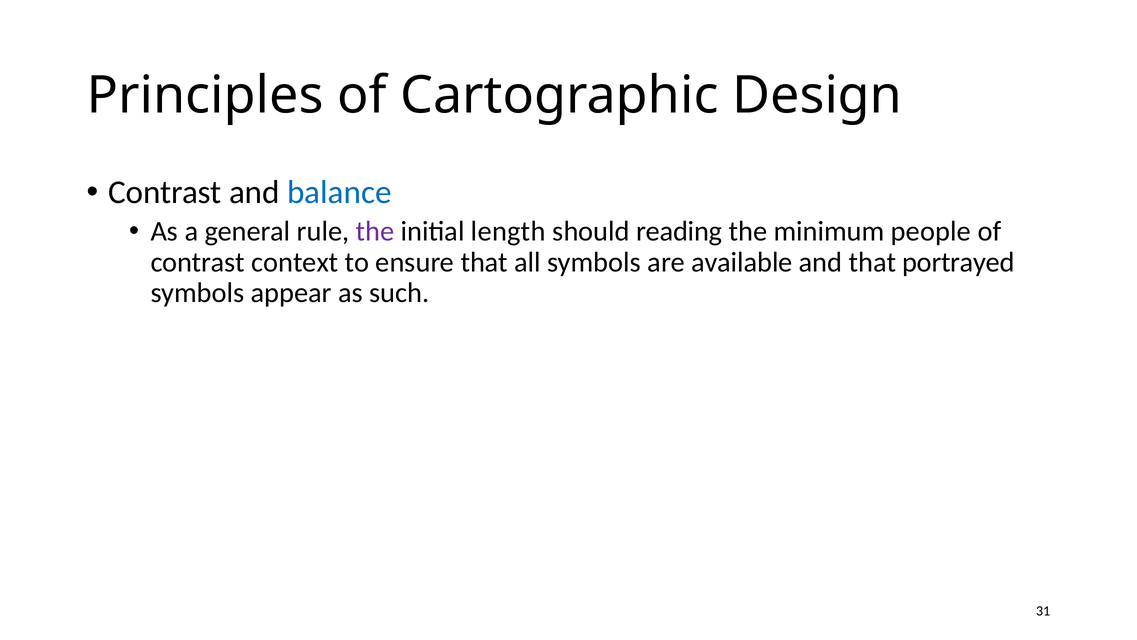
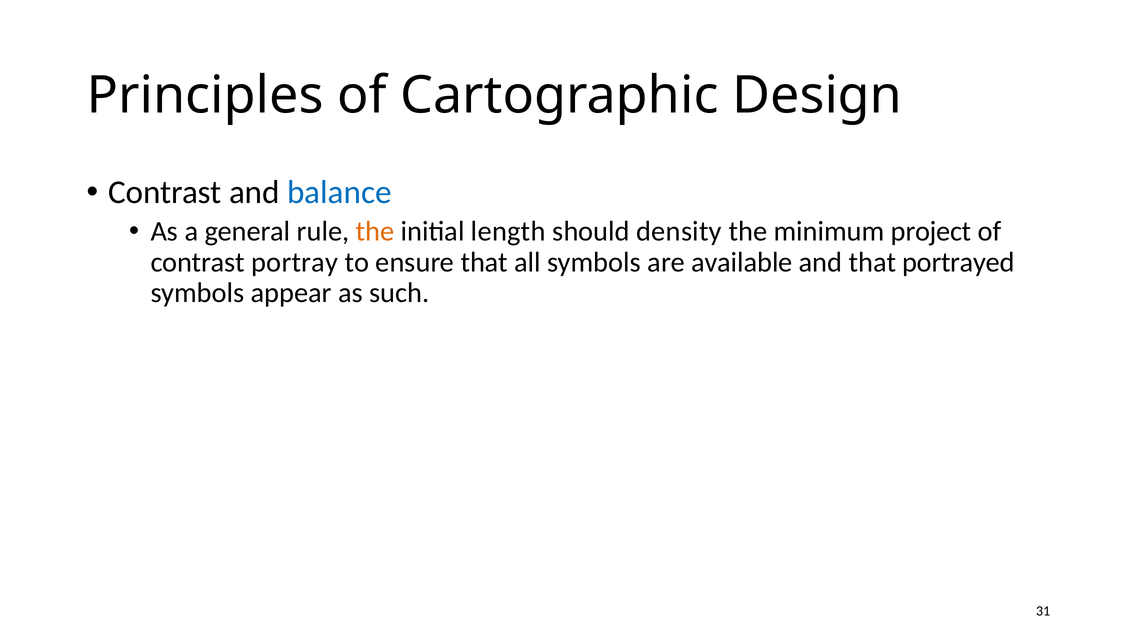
the colour: purple -> orange (375, 231)
reading: reading -> density (679, 231)
people: people -> project (931, 231)
context: context -> portray (295, 262)
